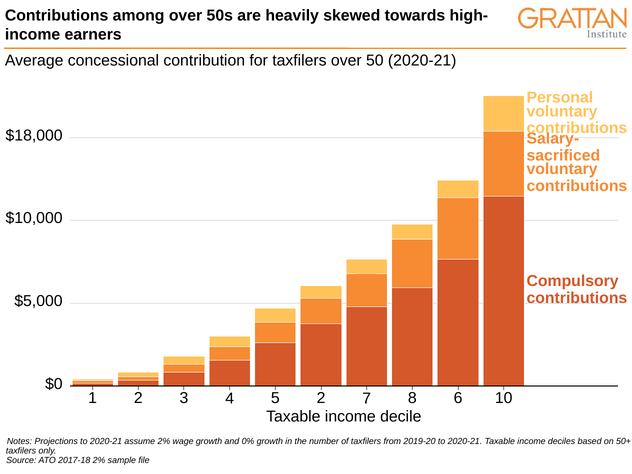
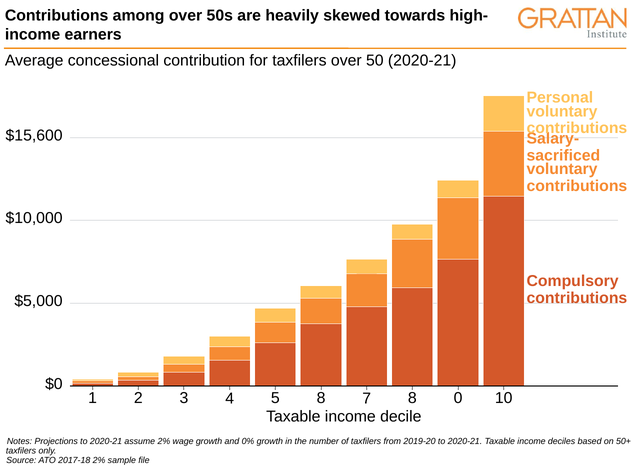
$18,000: $18,000 -> $15,600 (34, 135)
5 2: 2 -> 8 (321, 398)
6: 6 -> 0 (458, 398)
